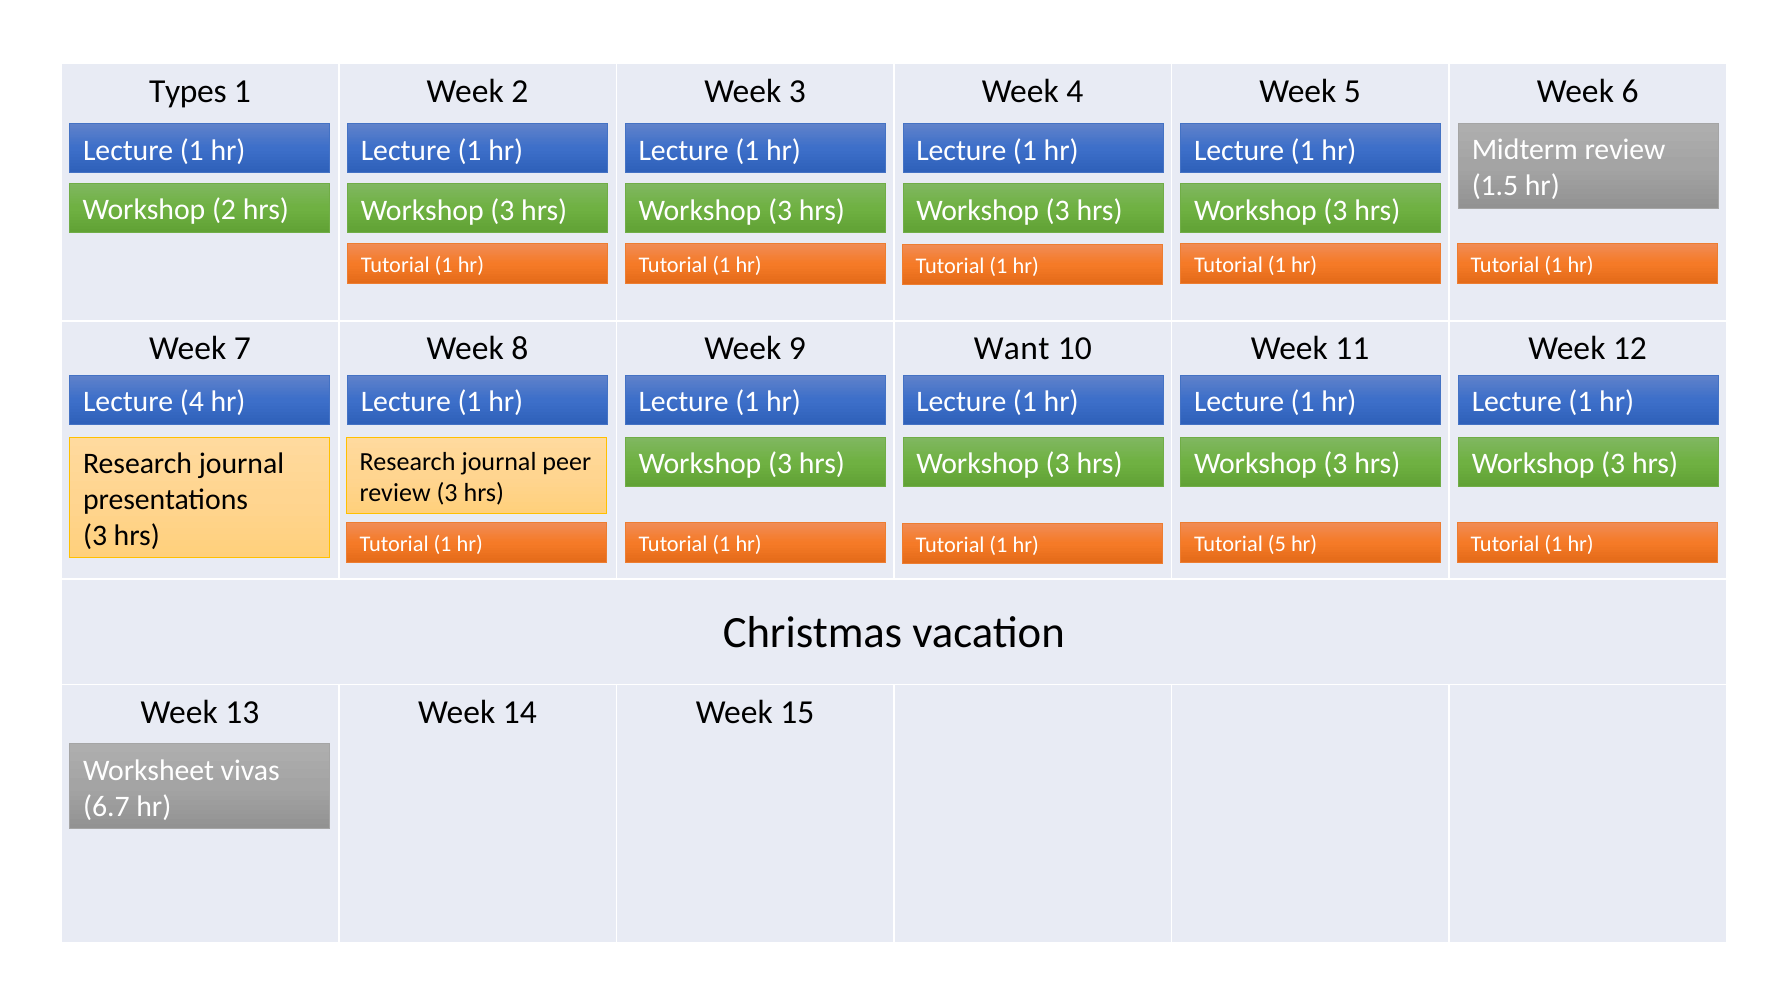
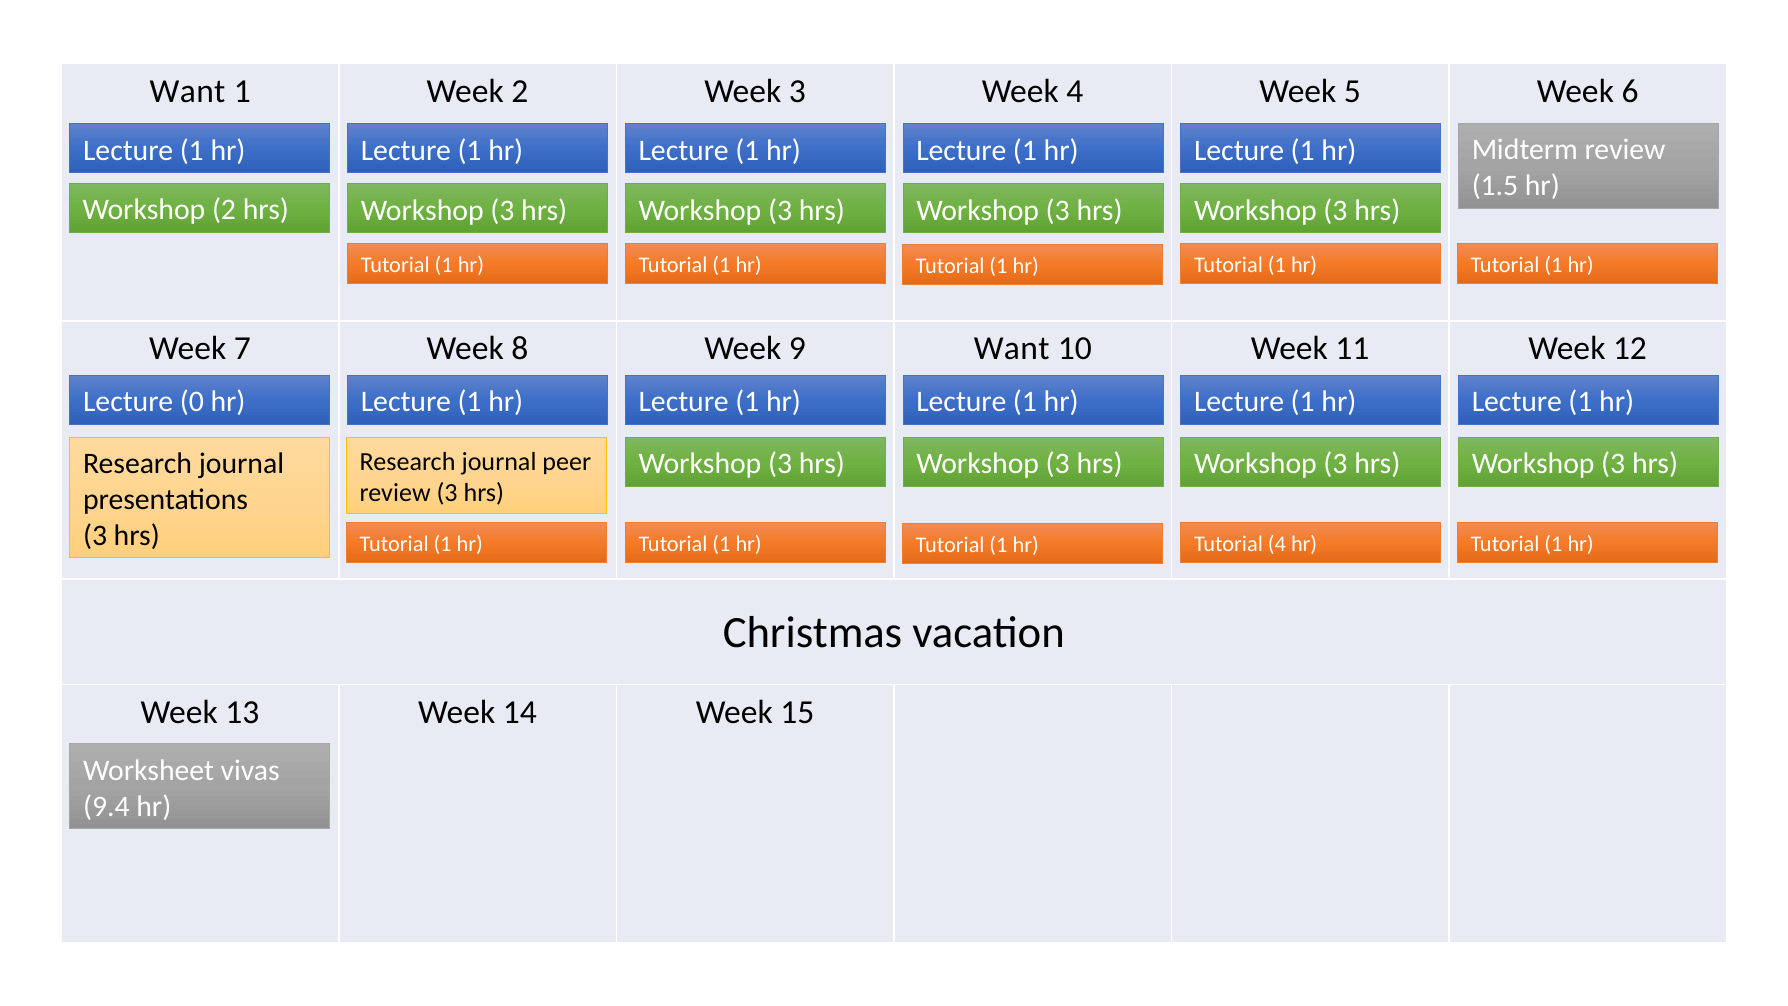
Types: Types -> Want (188, 91)
Lecture 4: 4 -> 0 (192, 402)
Tutorial 5: 5 -> 4 (1277, 544)
6.7: 6.7 -> 9.4 (106, 806)
